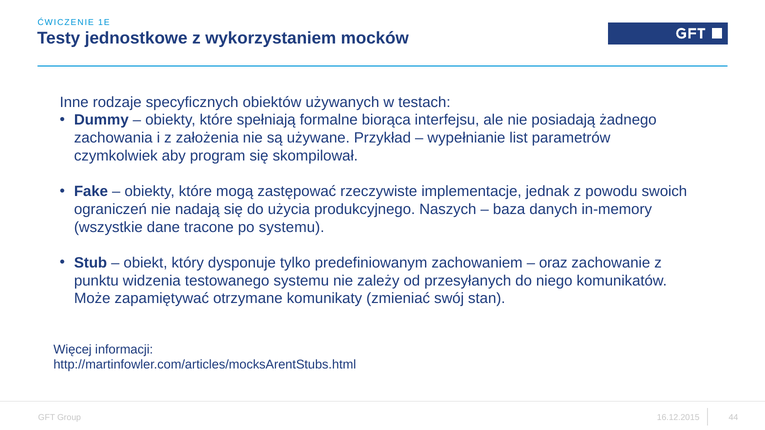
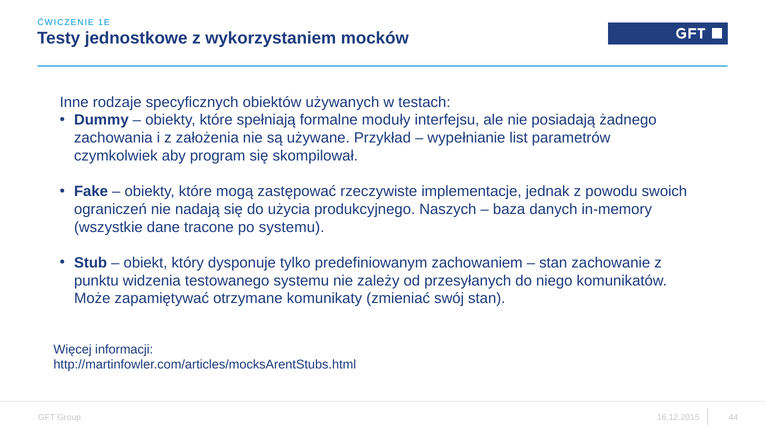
biorąca: biorąca -> moduły (386, 120)
oraz: oraz -> stan (553, 263)
